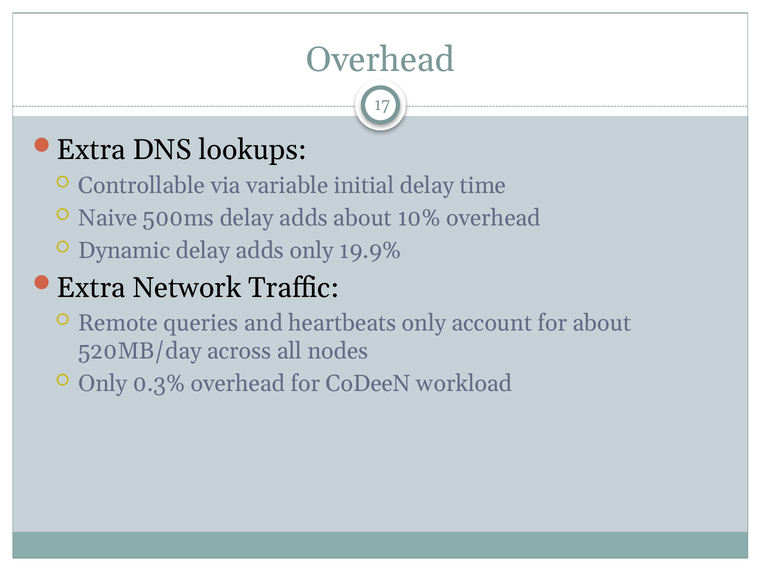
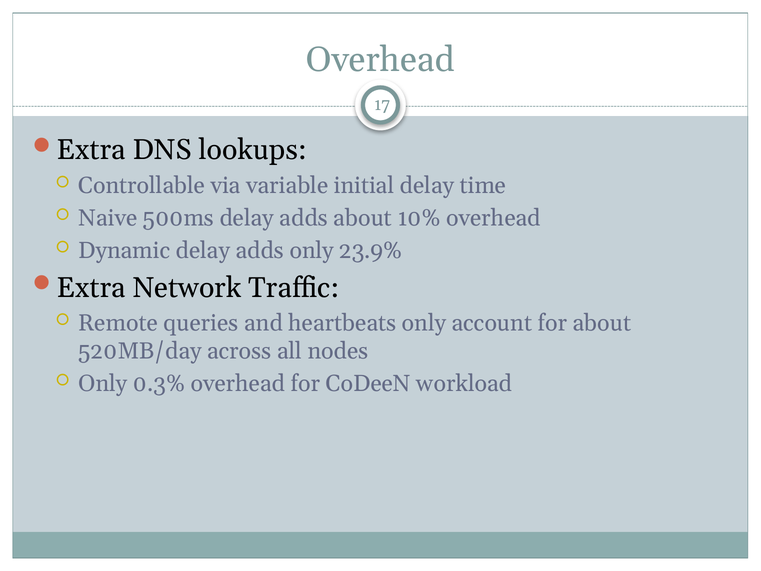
19.9%: 19.9% -> 23.9% (371, 250)
